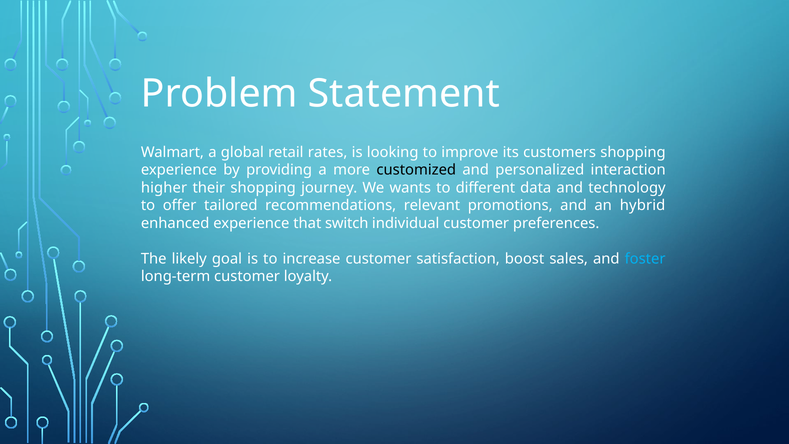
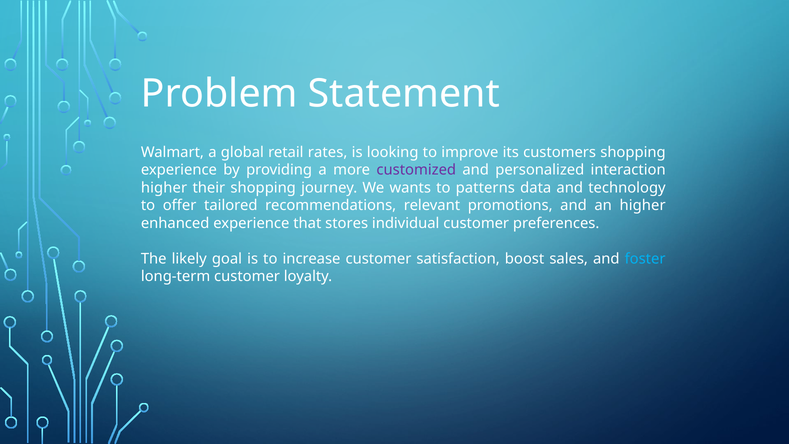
customized colour: black -> purple (416, 170)
different: different -> patterns (485, 188)
an hybrid: hybrid -> higher (643, 205)
switch: switch -> stores (347, 223)
